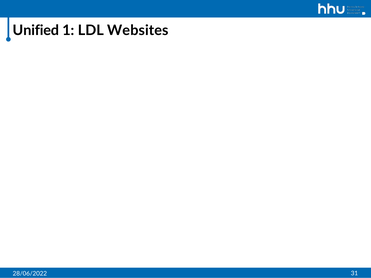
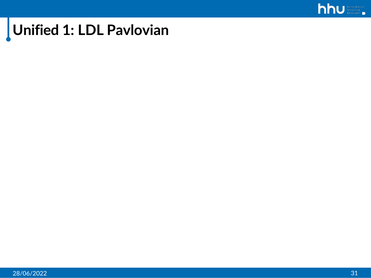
Websites: Websites -> Pavlovian (138, 30)
